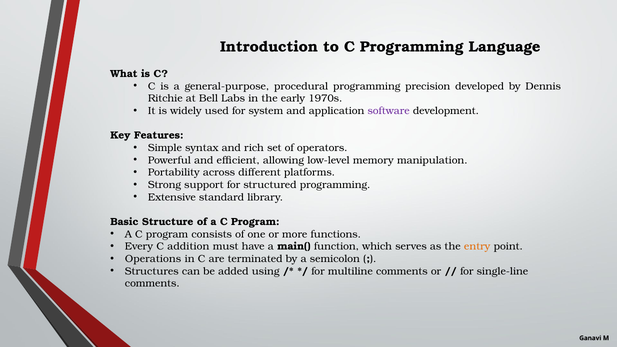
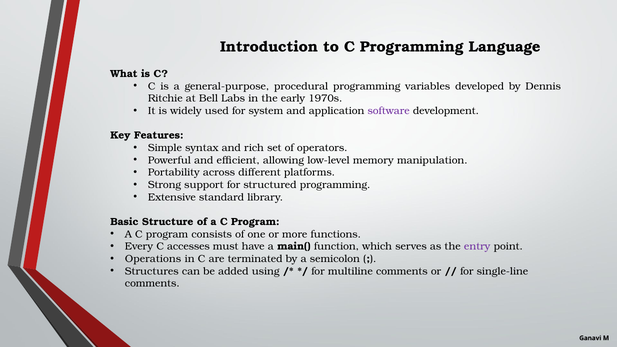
precision: precision -> variables (428, 86)
addition: addition -> accesses (188, 247)
entry colour: orange -> purple (477, 247)
